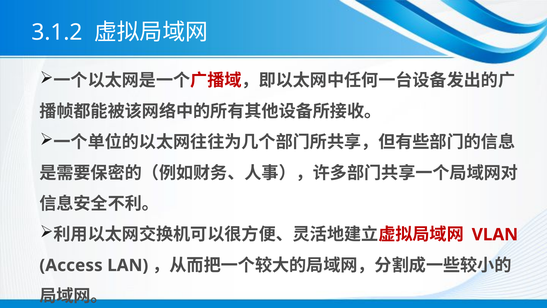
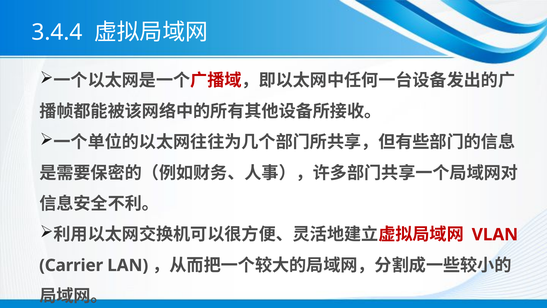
3.1.2: 3.1.2 -> 3.4.4 (57, 32)
Access: Access -> Carrier (71, 265)
